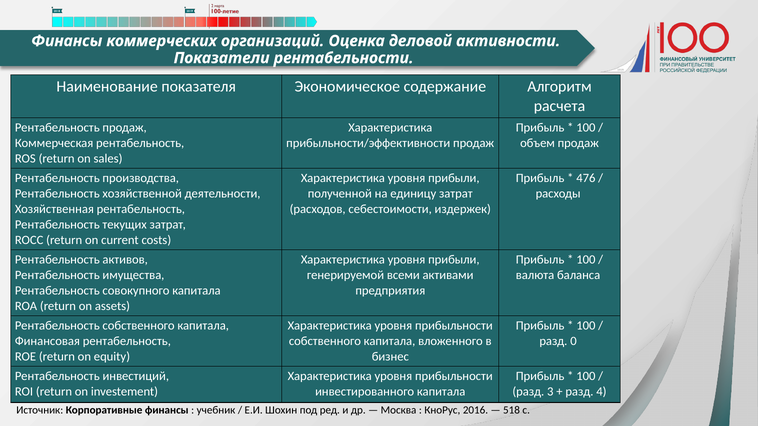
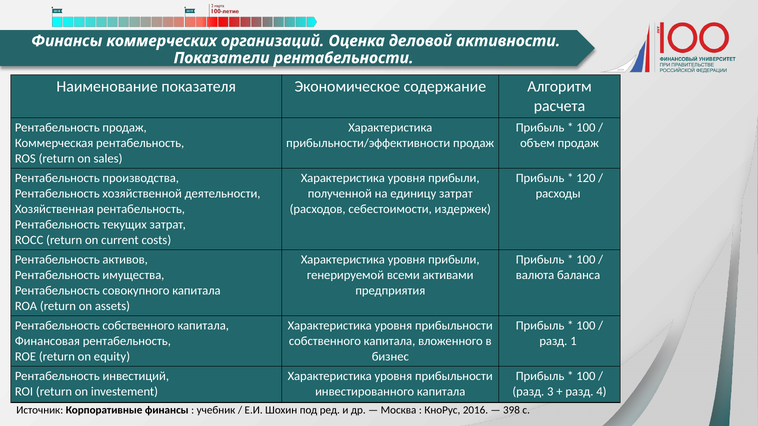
476: 476 -> 120 (586, 178)
0: 0 -> 1 (573, 341)
518: 518 -> 398 (512, 410)
